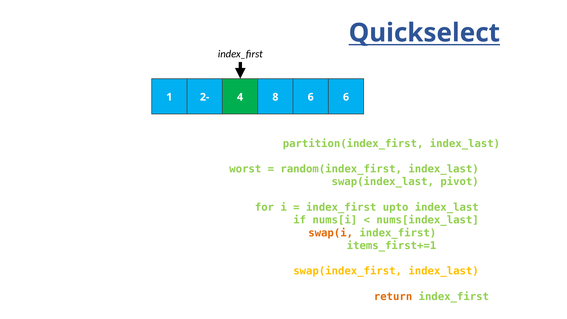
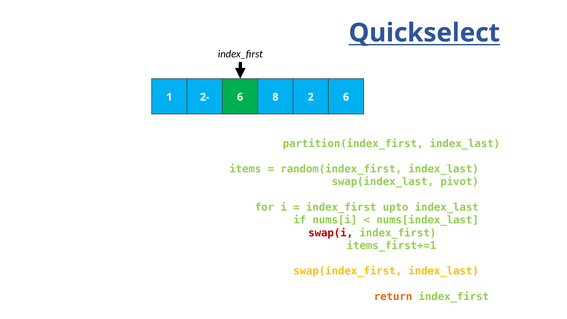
4: 4 -> 6 (240, 97)
8 6: 6 -> 2 (311, 97)
worst: worst -> items (245, 169)
swap(i colour: orange -> red (331, 233)
